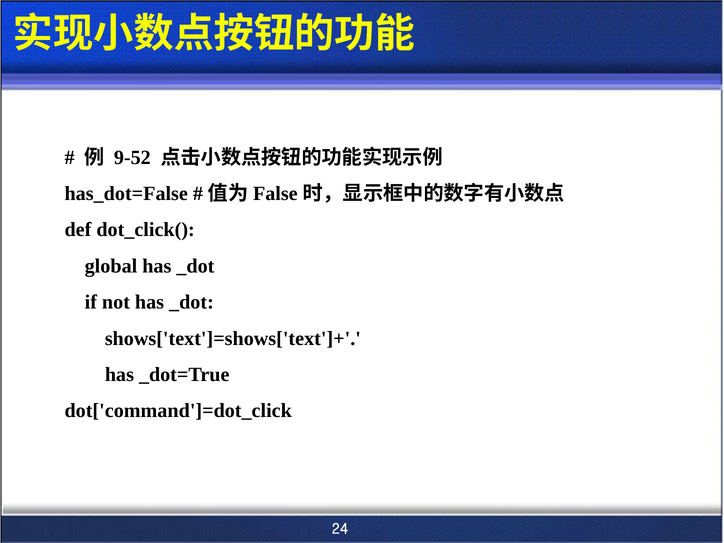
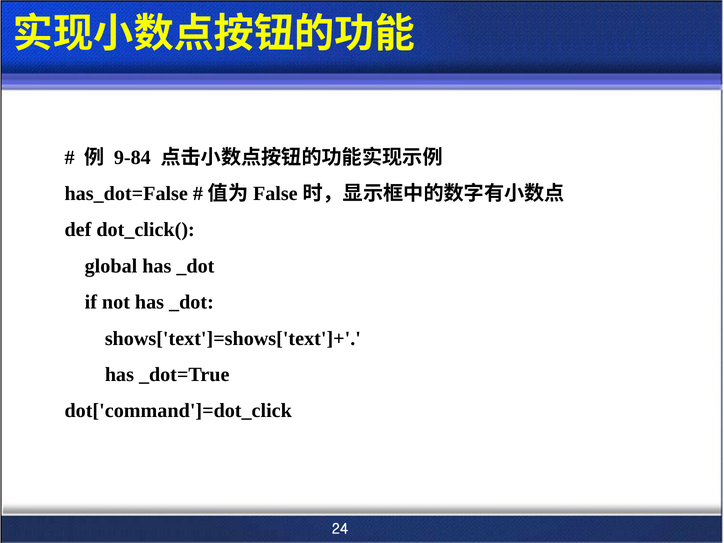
9‑52: 9‑52 -> 9‑84 (132, 157)
